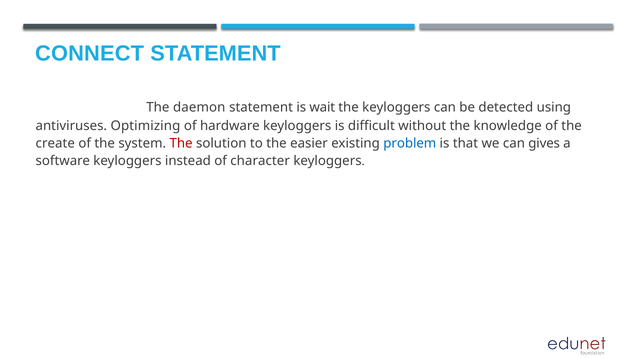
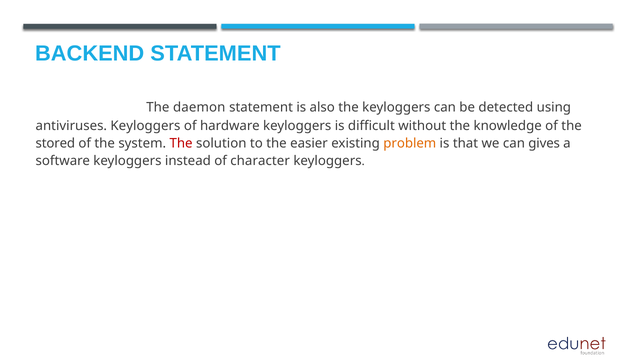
CONNECT: CONNECT -> BACKEND (90, 54)
wait: wait -> also (322, 107)
antiviruses Optimizing: Optimizing -> Keyloggers (145, 126)
create: create -> stored (55, 143)
problem colour: blue -> orange (410, 143)
